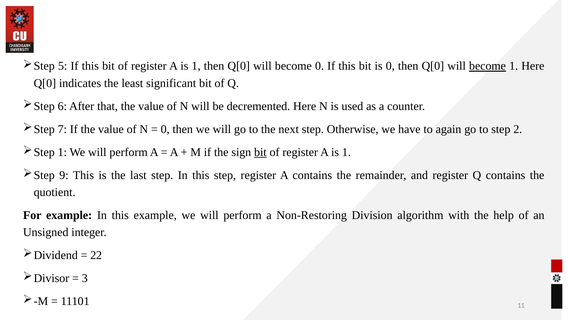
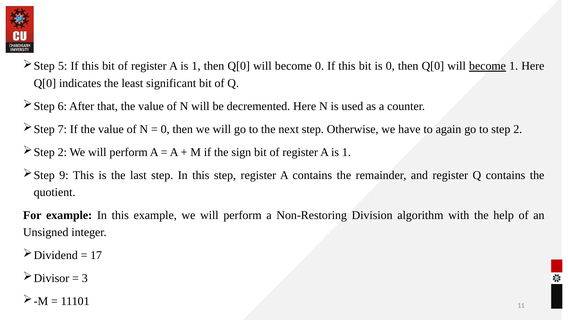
1: 1 -> 2 (62, 152)
bit underline: present -> none (260, 152)
22: 22 -> 17 (96, 255)
